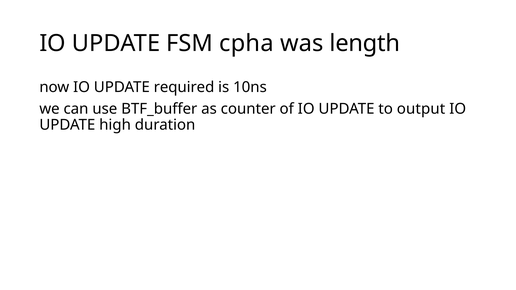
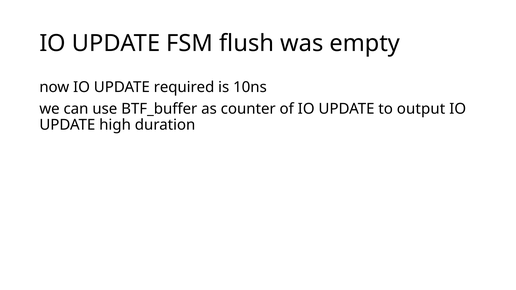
cpha: cpha -> flush (247, 43)
length: length -> empty (365, 43)
